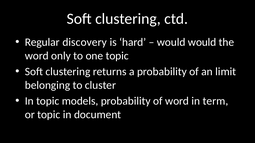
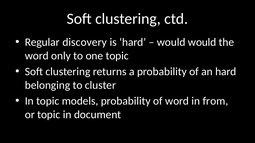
an limit: limit -> hard (226, 72)
term: term -> from (215, 101)
